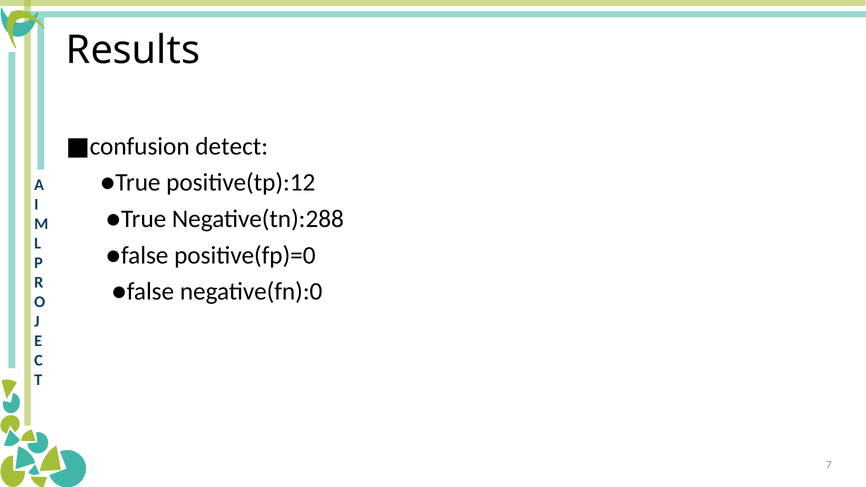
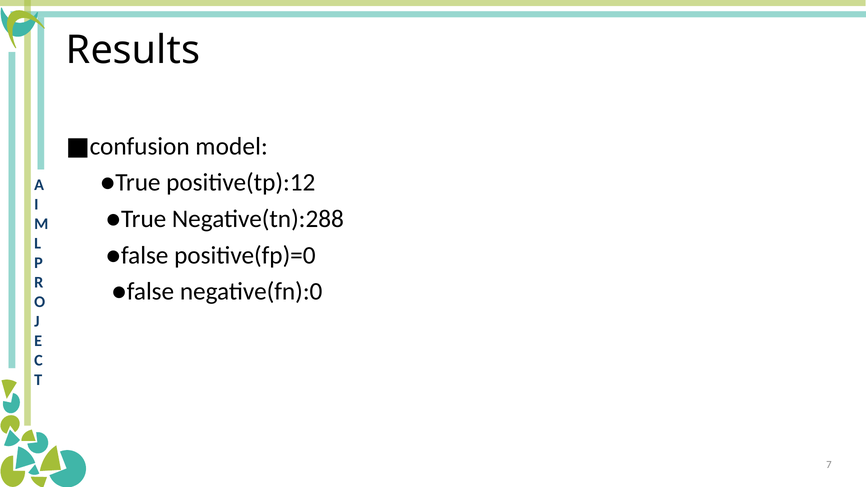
detect: detect -> model (232, 146)
